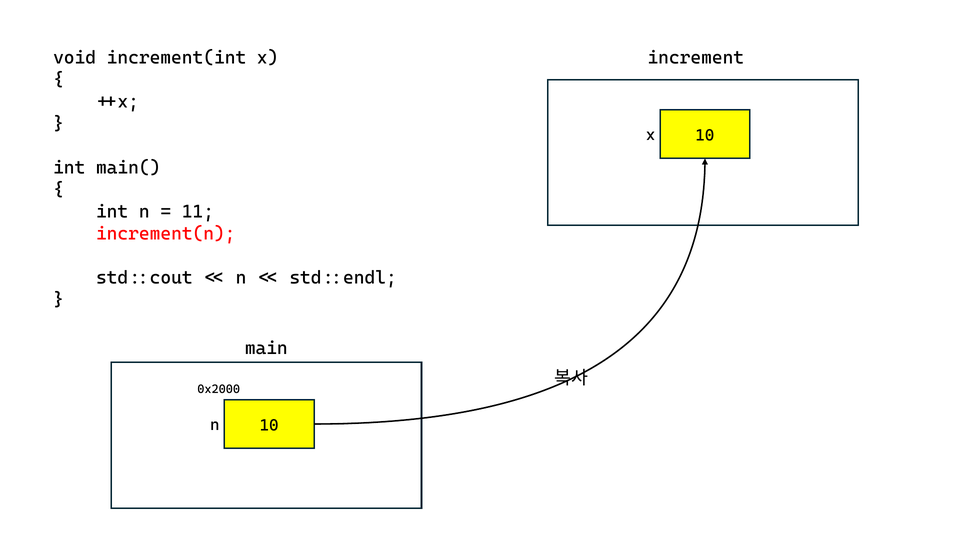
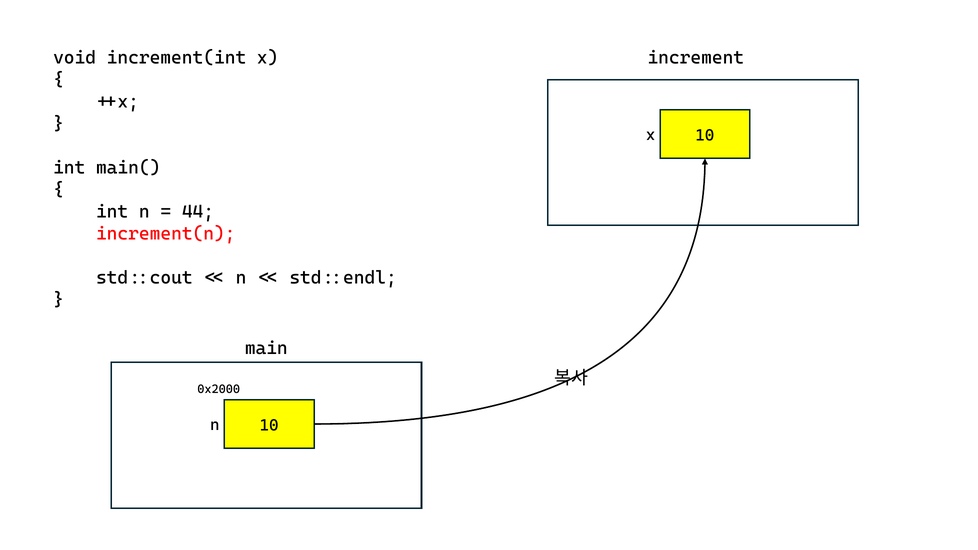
11: 11 -> 44 (198, 212)
